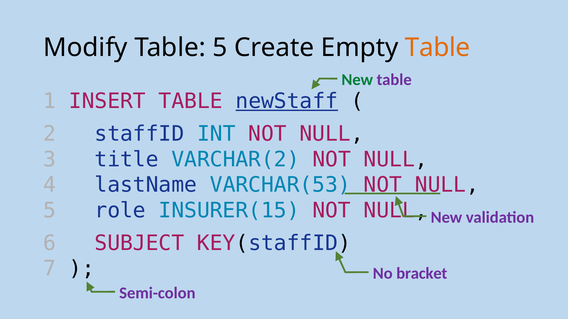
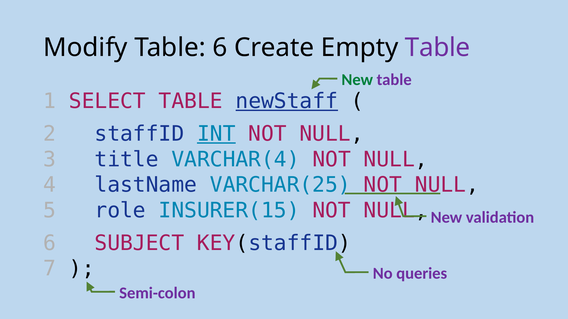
Table 5: 5 -> 6 (220, 48)
Table colour: orange -> purple (438, 48)
INSERT: INSERT -> SELECT (107, 101)
INT underline: none -> present (216, 134)
VARCHAR(2: VARCHAR(2 -> VARCHAR(4 (236, 160)
VARCHAR(53: VARCHAR(53 -> VARCHAR(25 (280, 185)
bracket: bracket -> queries (422, 274)
